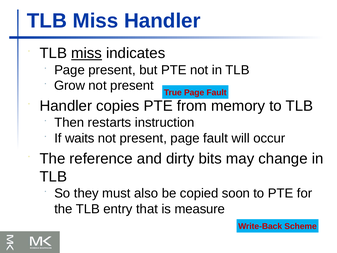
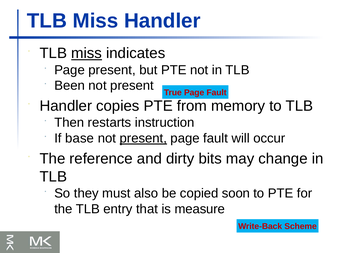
Grow: Grow -> Been (70, 86)
waits: waits -> base (80, 138)
present underline: none -> present (143, 138)
